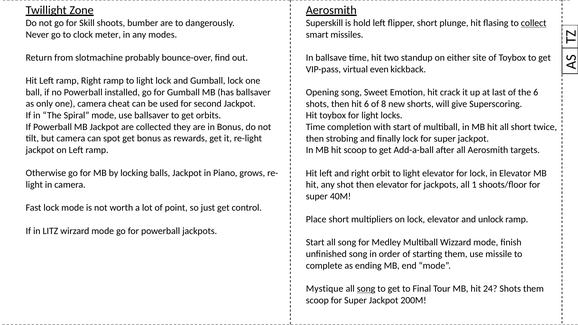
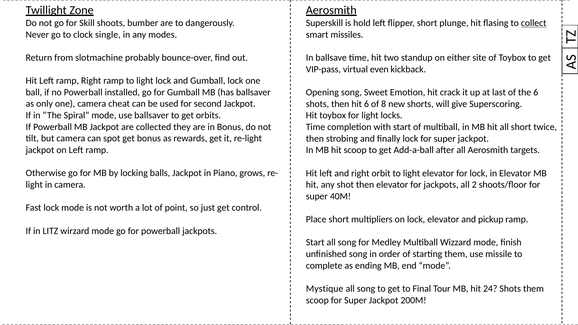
meter: meter -> single (108, 35)
1: 1 -> 2 (474, 185)
unlock: unlock -> pickup (491, 219)
song underline: present -> none (366, 289)
